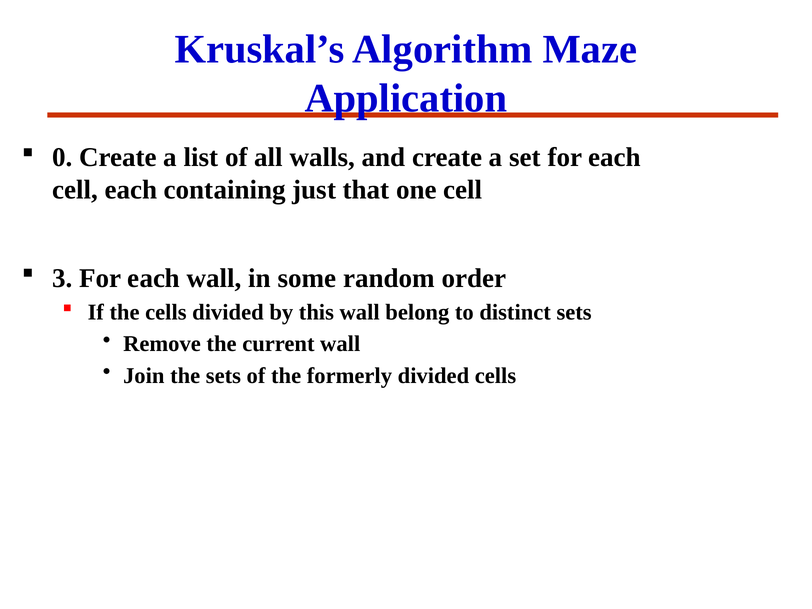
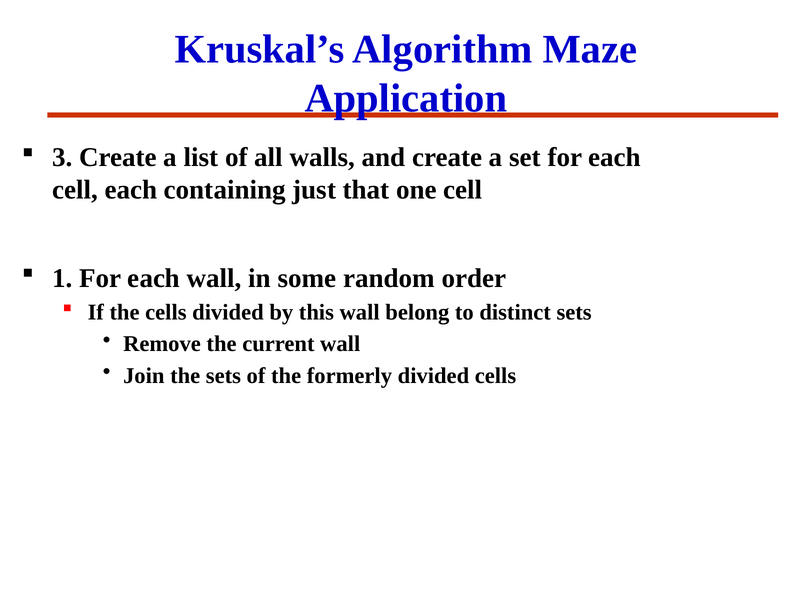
0: 0 -> 3 (62, 158)
3: 3 -> 1 (62, 278)
